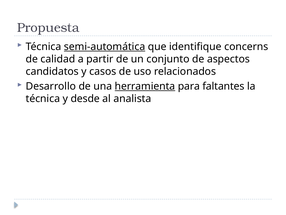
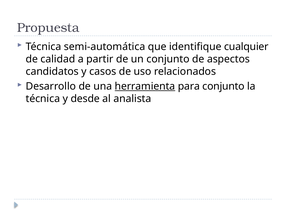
semi-automática underline: present -> none (105, 46)
concerns: concerns -> cualquier (246, 46)
para faltantes: faltantes -> conjunto (223, 86)
